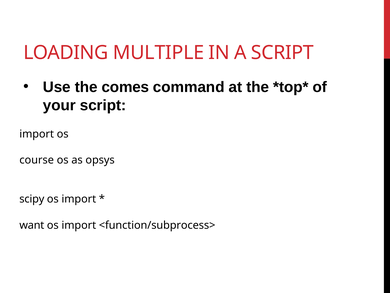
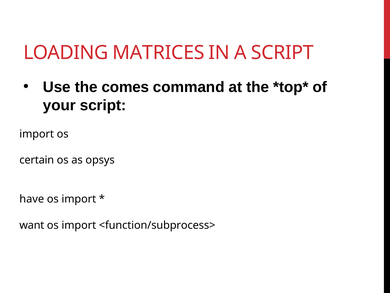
MULTIPLE: MULTIPLE -> MATRICES (159, 53)
course: course -> certain (37, 160)
scipy: scipy -> have (32, 199)
